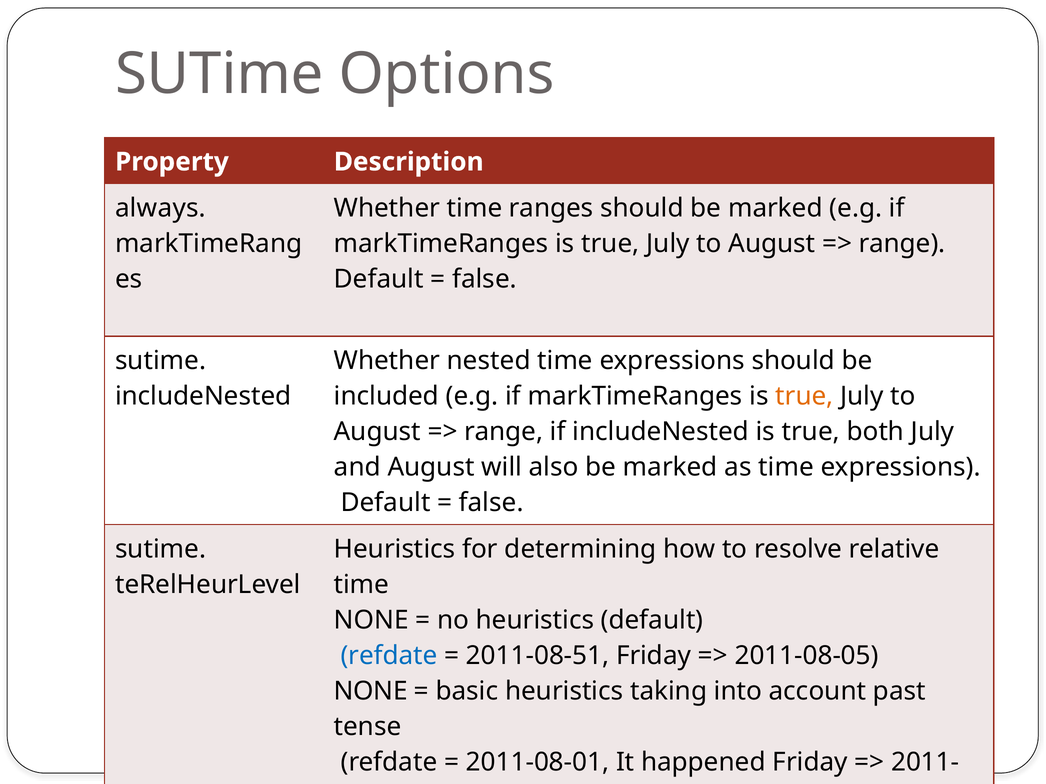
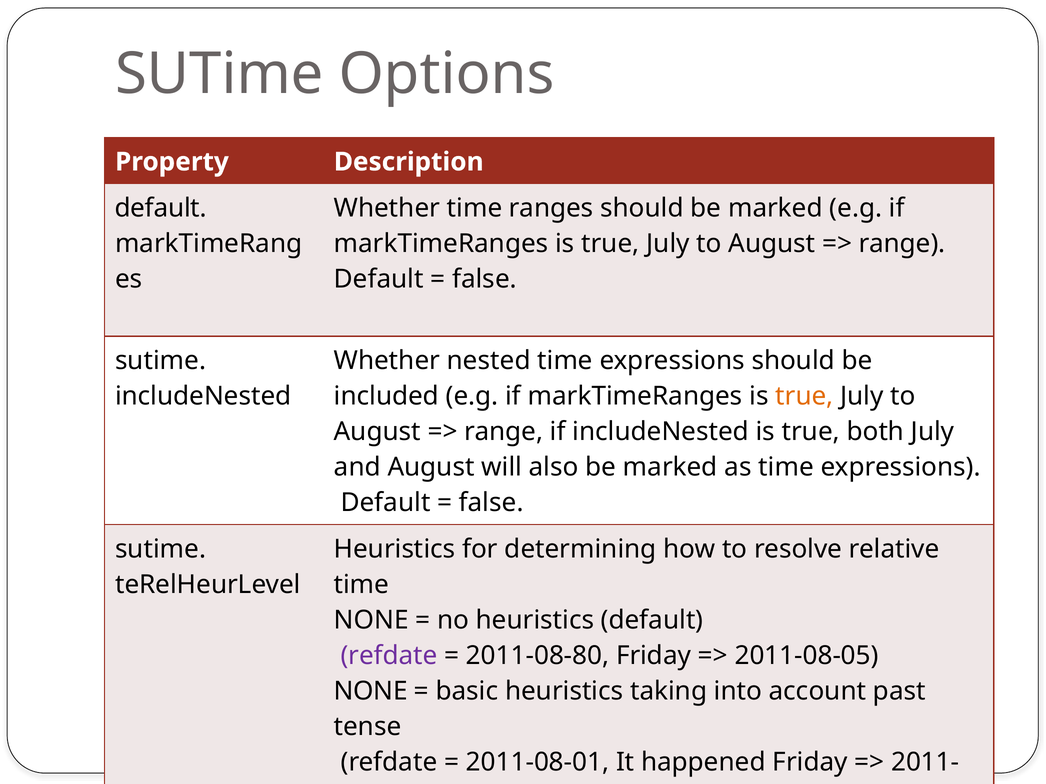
always: always -> default (161, 208)
refdate colour: blue -> purple (389, 656)
2011-08-51: 2011-08-51 -> 2011-08-80 (538, 656)
